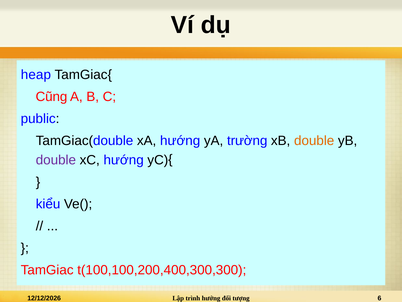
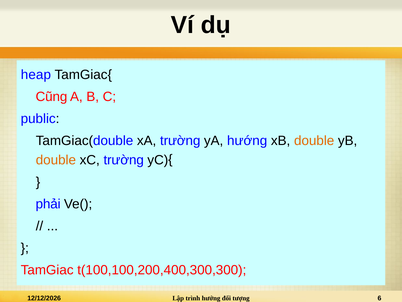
xA hướng: hướng -> trường (180, 140)
yA trường: trường -> hướng (247, 140)
double colour: purple -> orange (56, 160)
xC hướng: hướng -> trường (124, 160)
kiểu: kiểu -> phải (48, 204)
